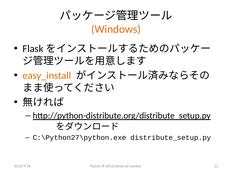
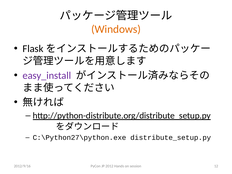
easy_install colour: orange -> purple (47, 76)
